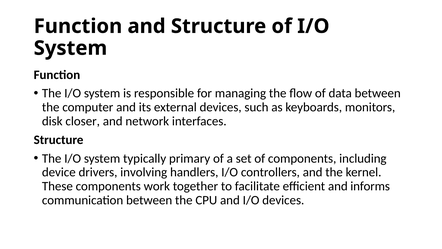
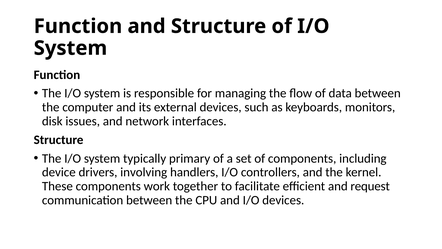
closer: closer -> issues (83, 121)
informs: informs -> request (370, 186)
